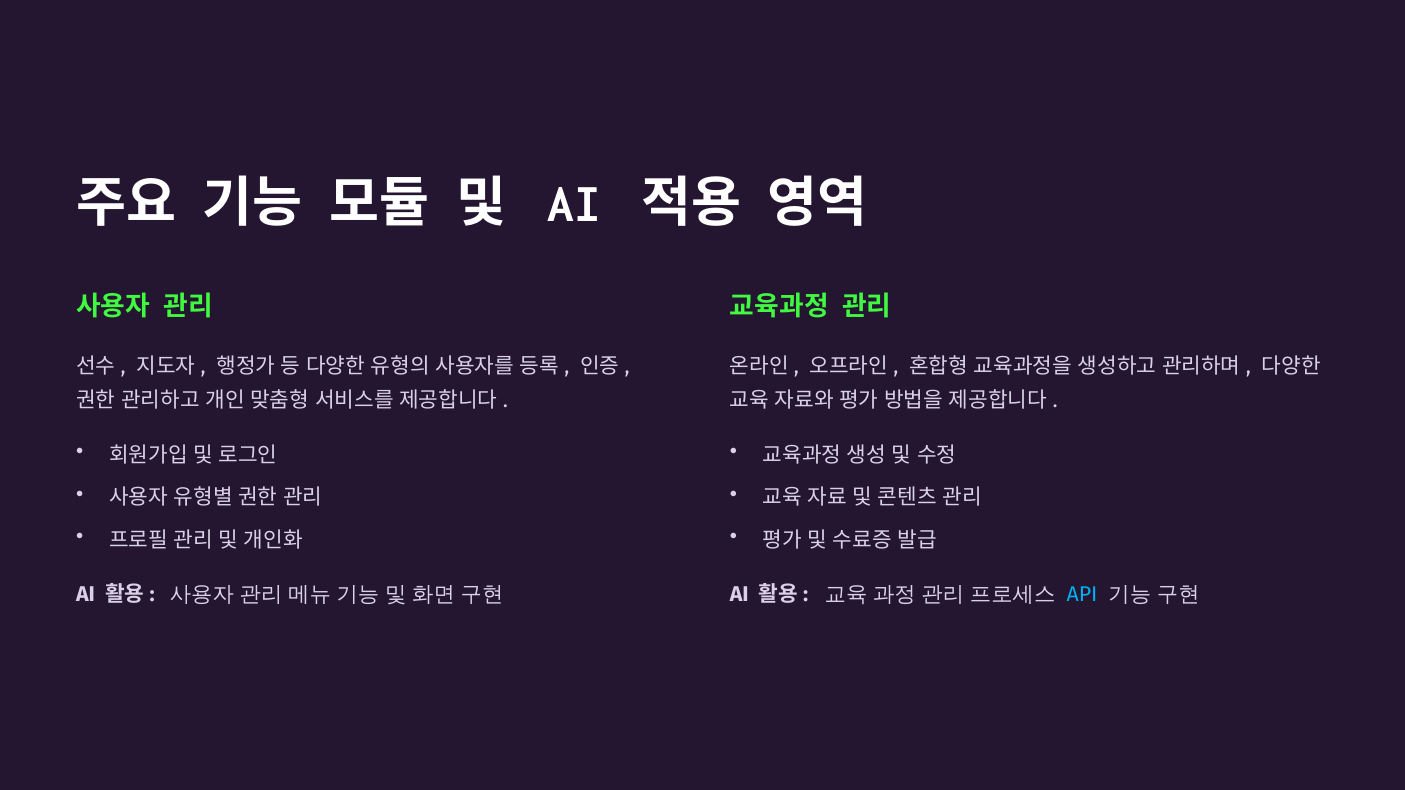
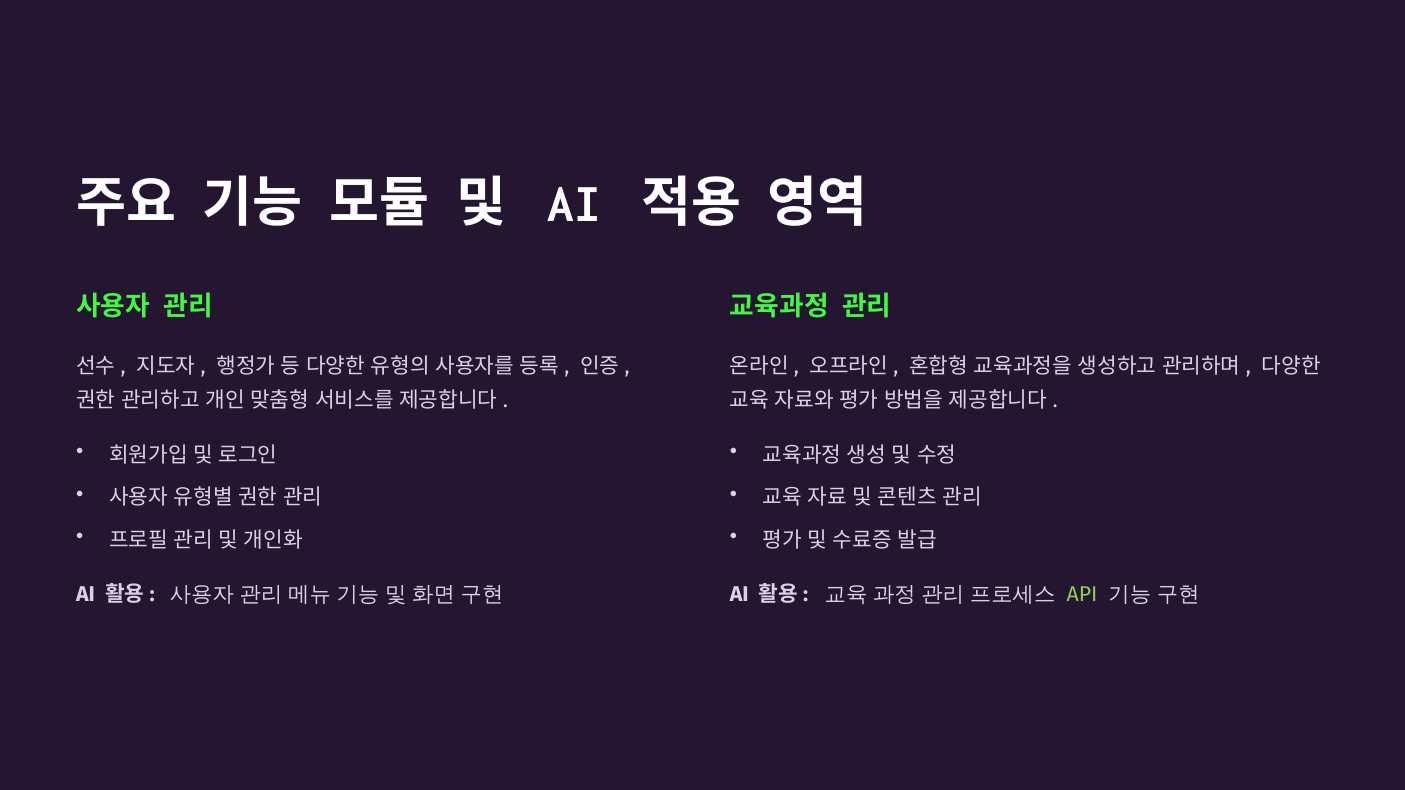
API colour: light blue -> light green (1082, 595)
